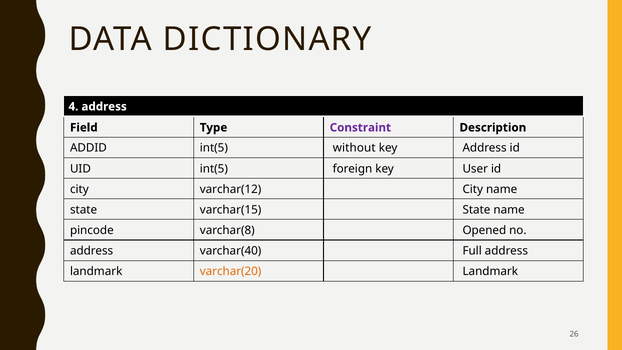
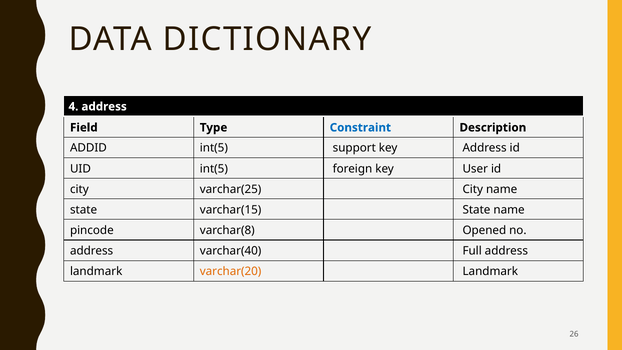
Constraint colour: purple -> blue (360, 128)
without: without -> support (354, 148)
varchar(12: varchar(12 -> varchar(25 (231, 189)
